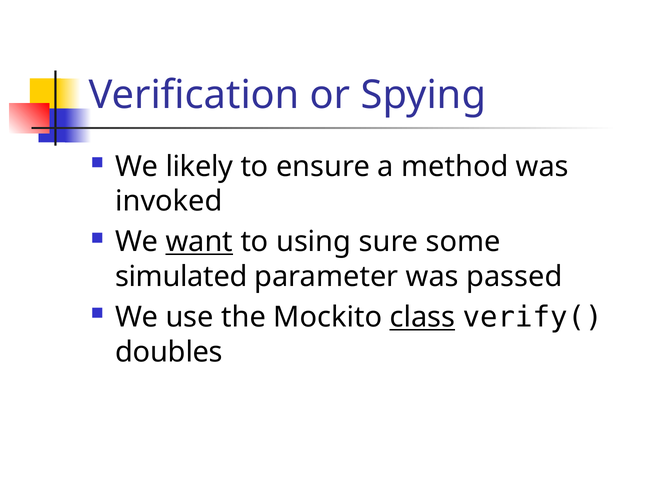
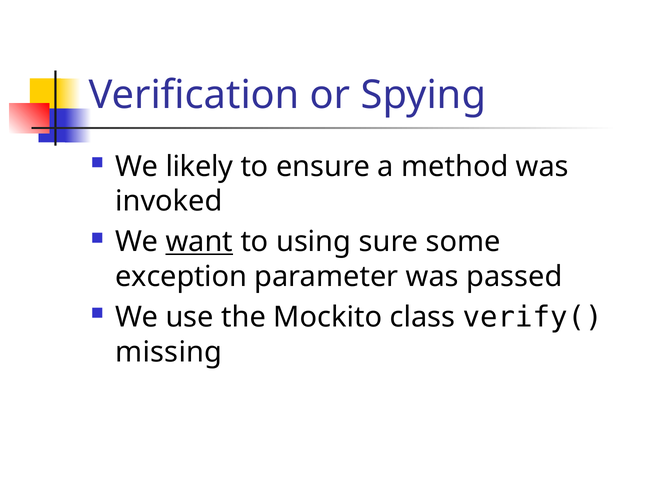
simulated: simulated -> exception (181, 277)
class underline: present -> none (422, 317)
doubles: doubles -> missing (169, 352)
